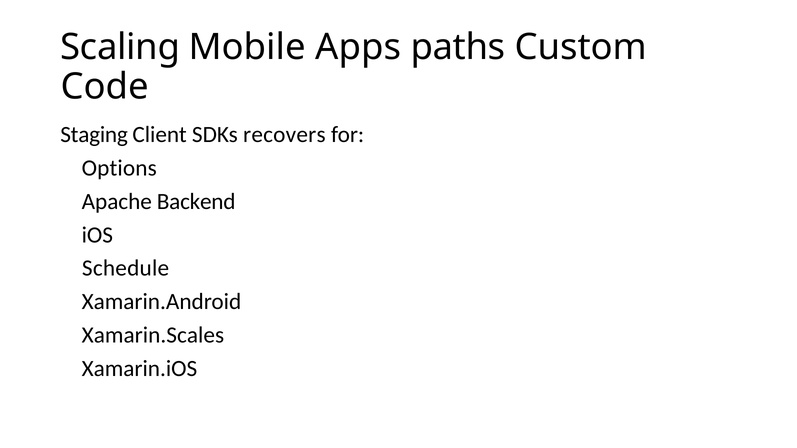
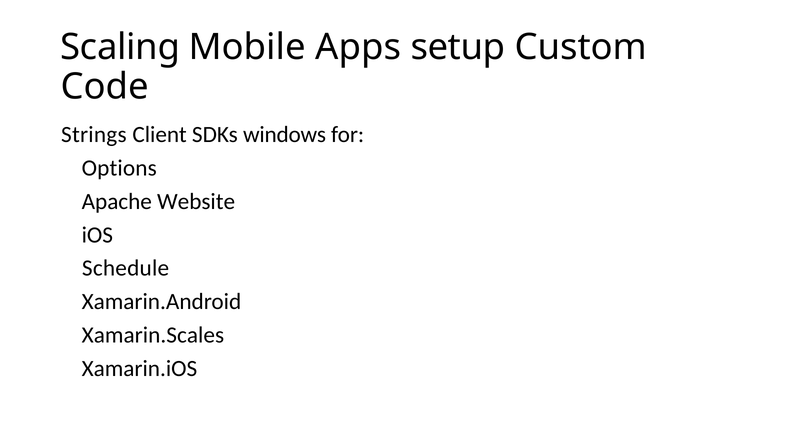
paths: paths -> setup (458, 47)
Staging: Staging -> Strings (94, 135)
recovers: recovers -> windows (285, 135)
Backend: Backend -> Website (196, 202)
